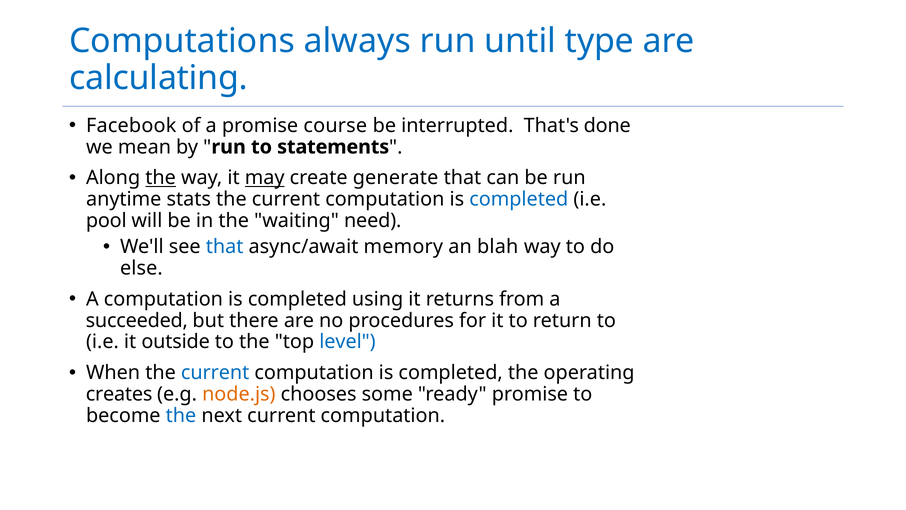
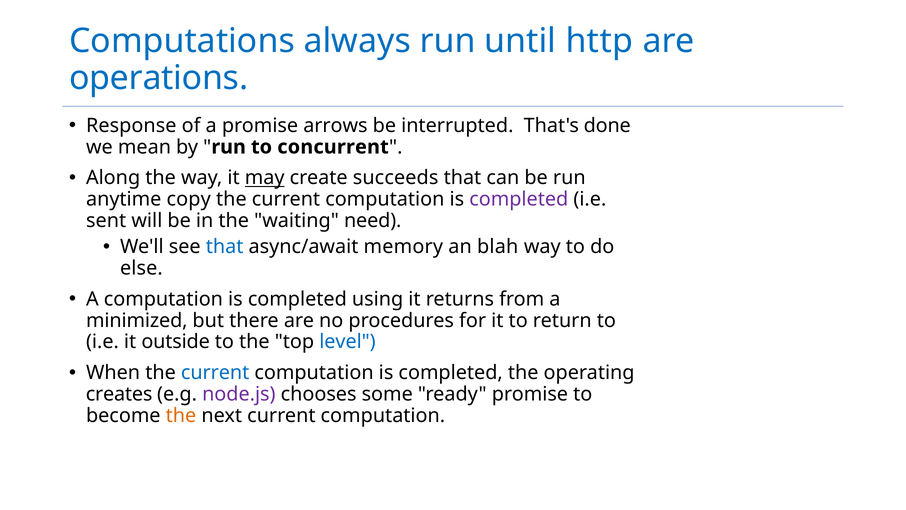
type: type -> http (599, 41)
calculating: calculating -> operations (159, 78)
Facebook: Facebook -> Response (131, 125)
course: course -> arrows (335, 125)
statements: statements -> concurrent (333, 147)
the underline: present -> none (161, 178)
generate: generate -> succeeds (396, 178)
stats: stats -> copy (189, 199)
completed colour: blue -> purple (519, 199)
pool: pool -> sent (106, 220)
succeeded: succeeded -> minimized (137, 320)
node.js colour: orange -> purple (239, 394)
the colour: blue -> orange (181, 415)
